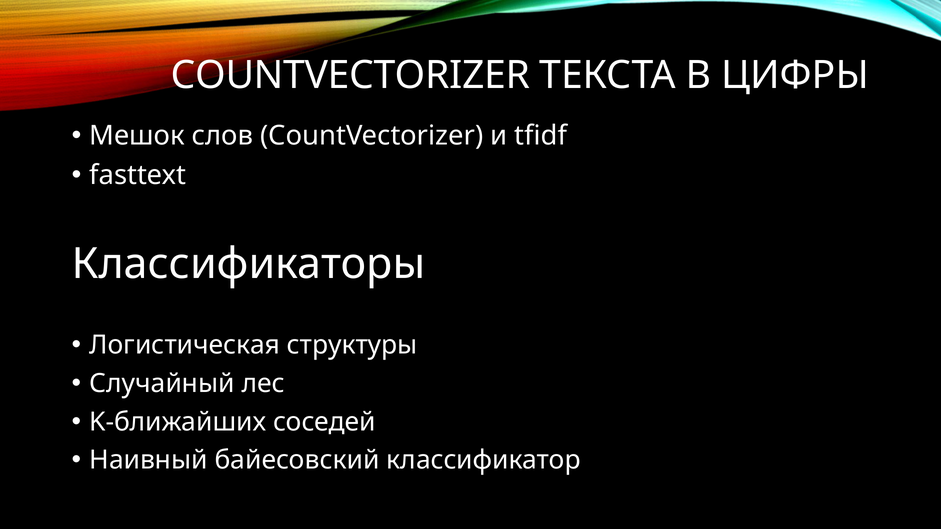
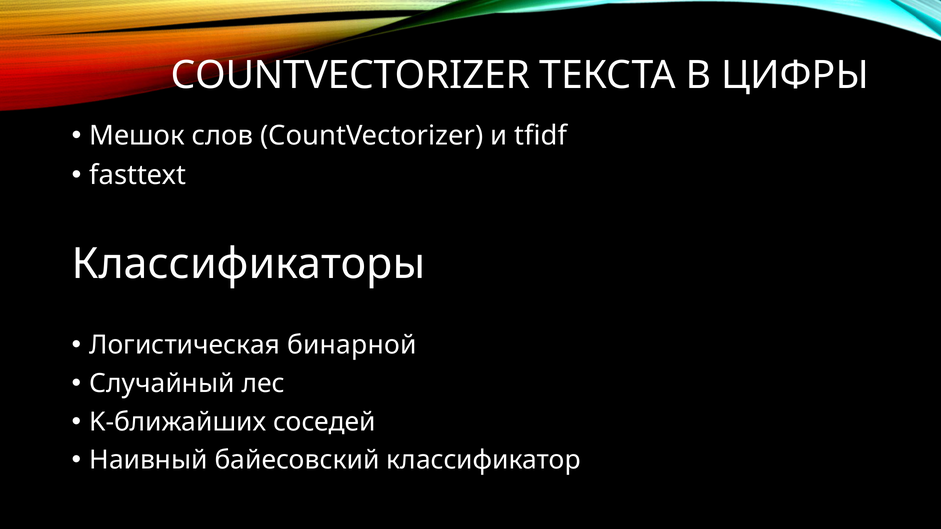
структуры: структуры -> бинарной (352, 345)
